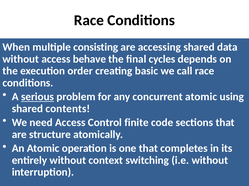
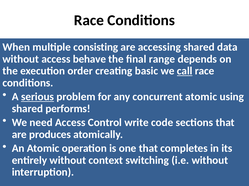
cycles: cycles -> range (162, 59)
call underline: none -> present (185, 71)
contents: contents -> performs (68, 109)
finite: finite -> write (137, 123)
structure: structure -> produces (50, 135)
